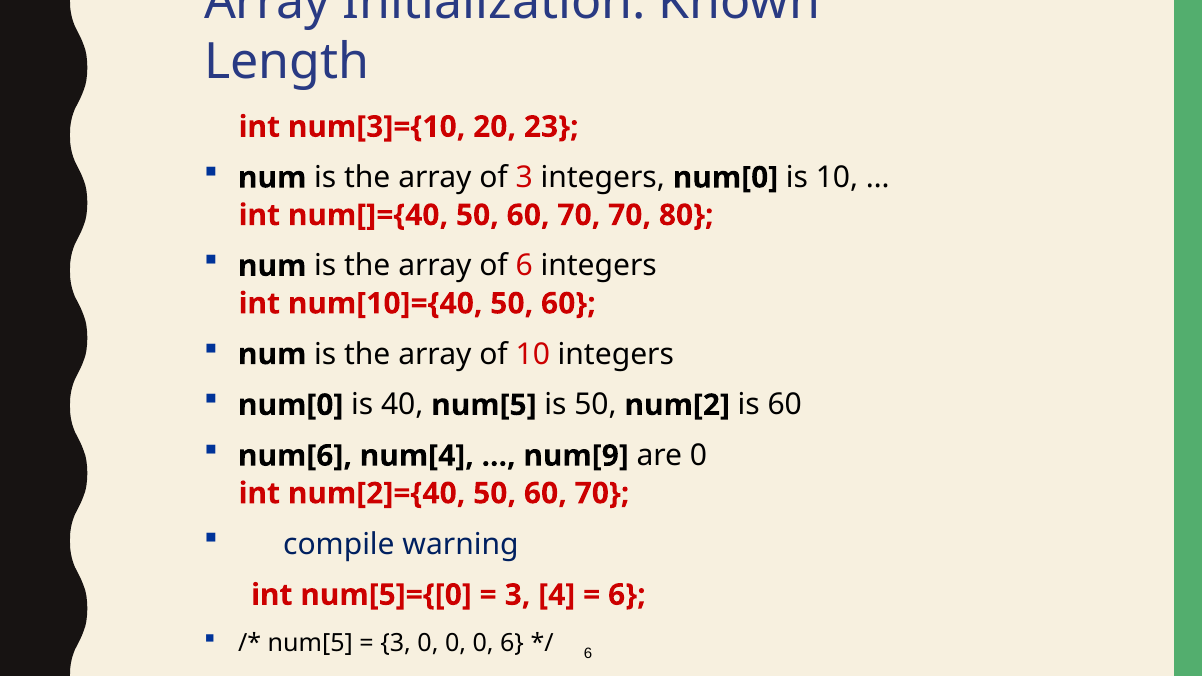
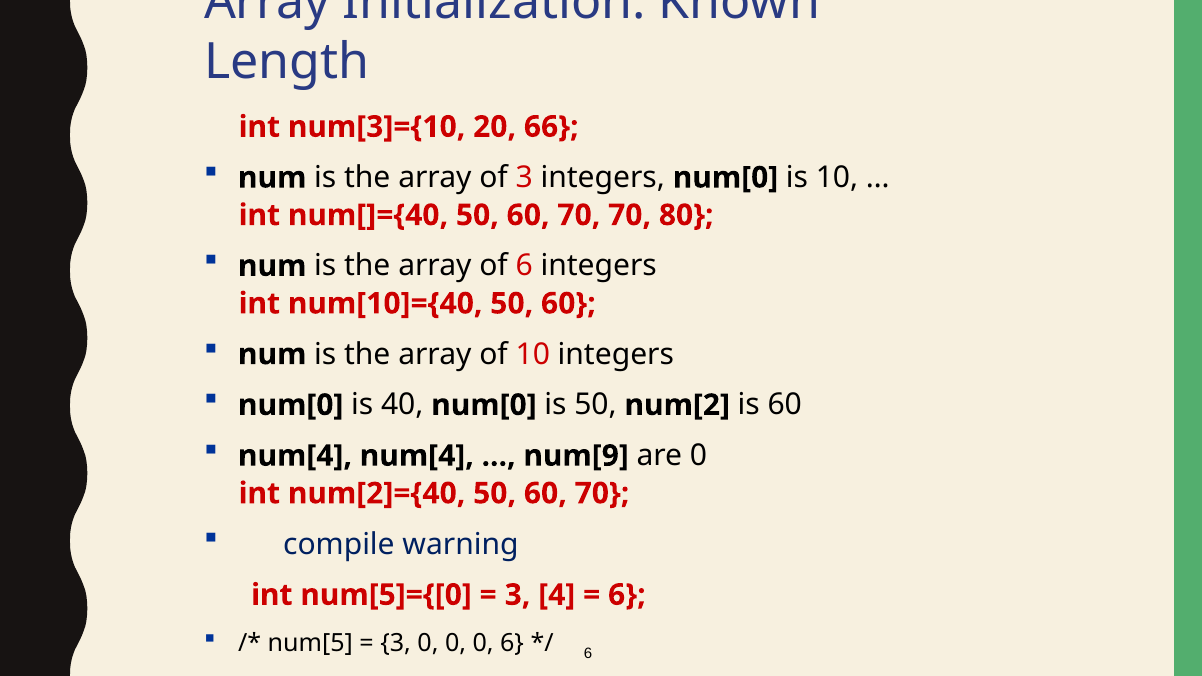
23: 23 -> 66 (551, 127)
40 num[5: num[5 -> num[0 (484, 405)
num[6: num[6 -> num[4 (295, 456)
